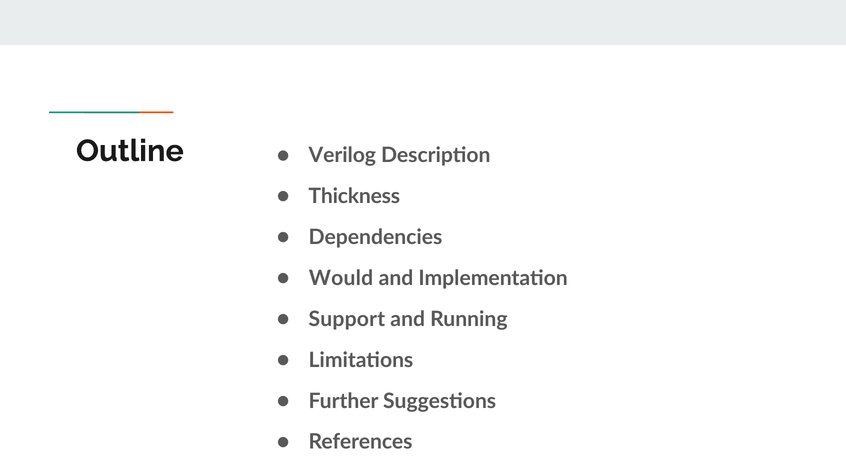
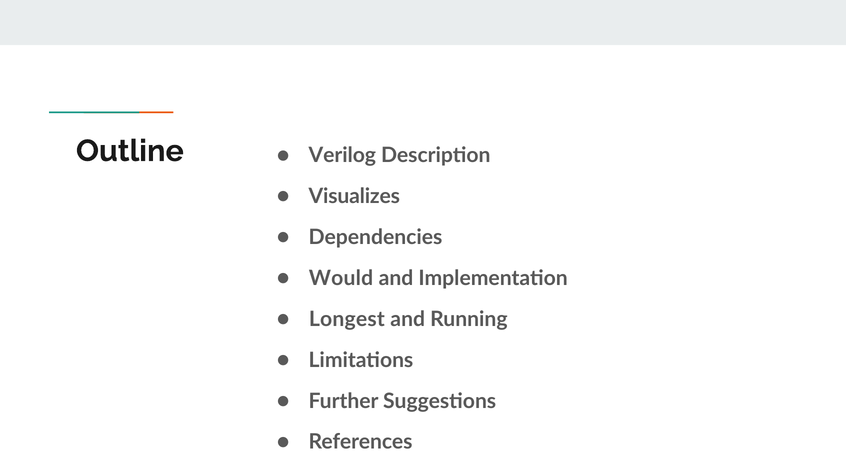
Thickness: Thickness -> Visualizes (354, 196)
Support: Support -> Longest (347, 319)
